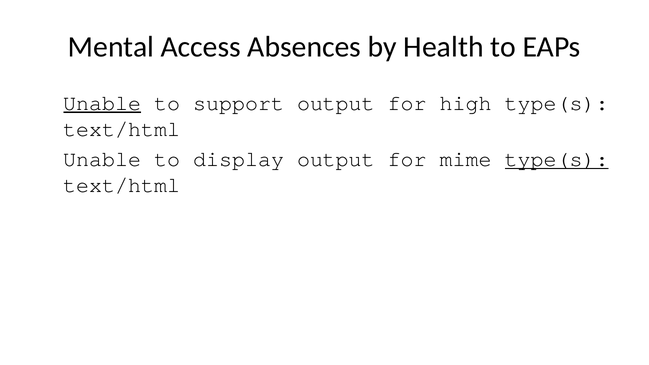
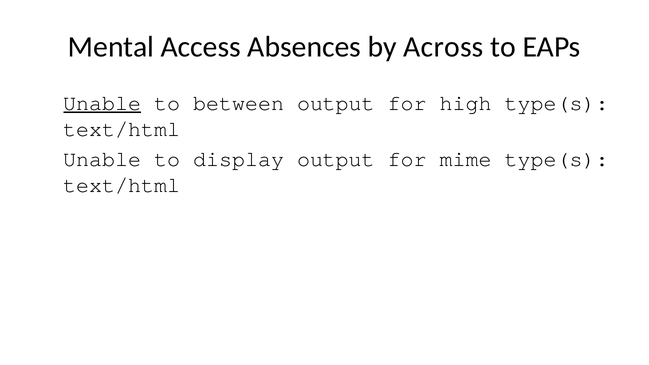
Health: Health -> Across (444, 47)
support: support -> between (239, 103)
type(s underline: present -> none (557, 159)
